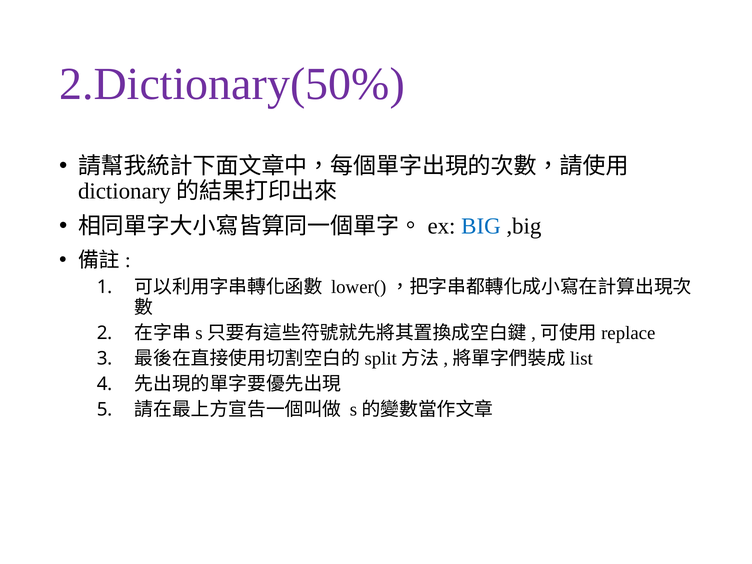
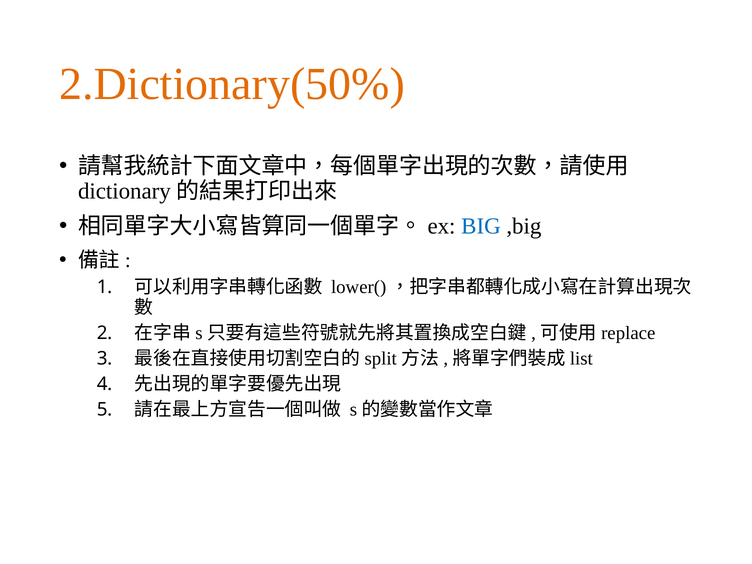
2.Dictionary(50% colour: purple -> orange (232, 84)
